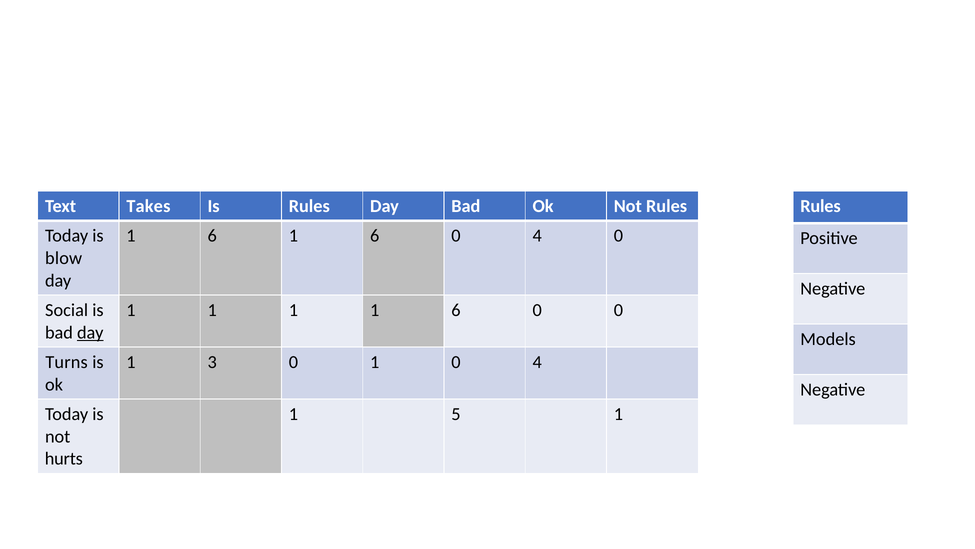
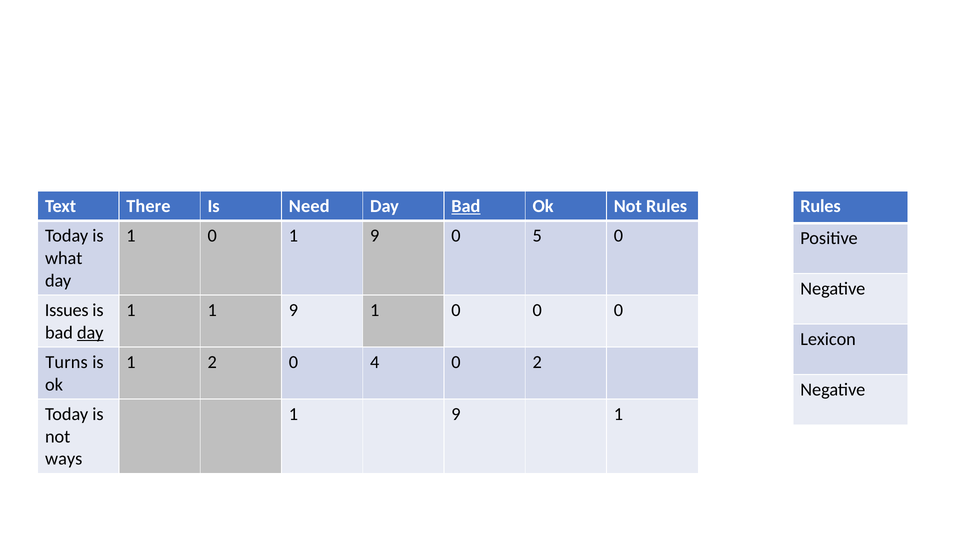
Takes: Takes -> There (148, 206)
Is Rules: Rules -> Need (309, 206)
Bad underline: none -> present (466, 206)
6: 6 -> 0 (212, 236)
6: 6 -> 9 (375, 236)
4: 4 -> 5 (537, 236)
blow: blow -> what (64, 258)
Social: Social -> Issues (67, 310)
1: 1 -> 9 (293, 310)
6: 6 -> 0 (456, 310)
Models: Models -> Lexicon (828, 339)
1 3: 3 -> 2 (212, 362)
0 1: 1 -> 4 (375, 362)
4: 4 -> 2 (537, 362)
5: 5 -> 9 (456, 414)
hurts: hurts -> ways (64, 458)
